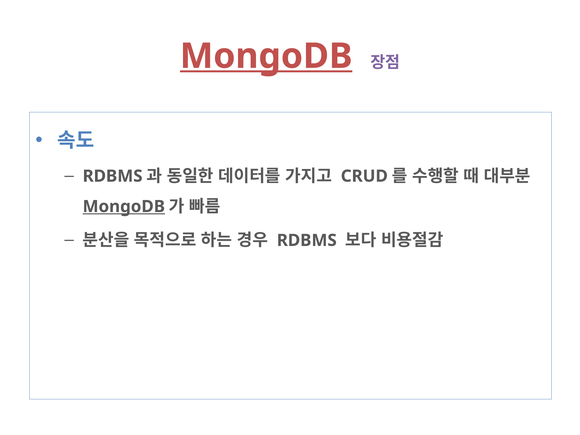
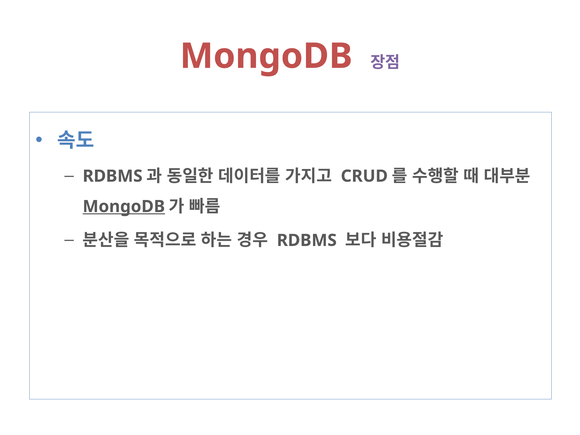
MongoDB underline: present -> none (266, 56)
